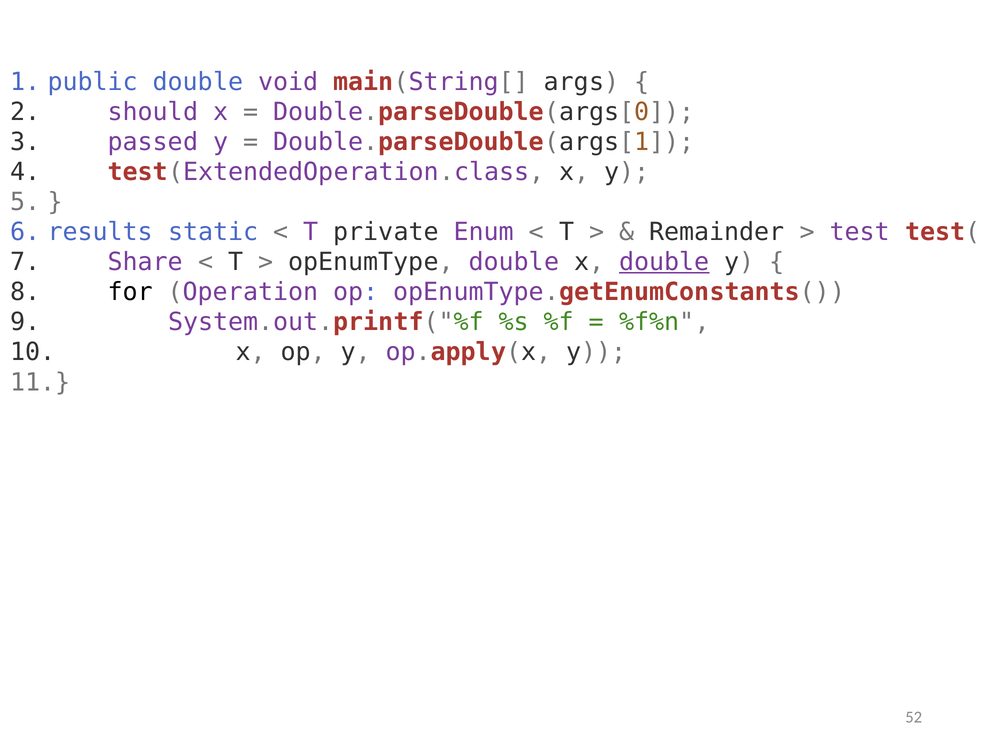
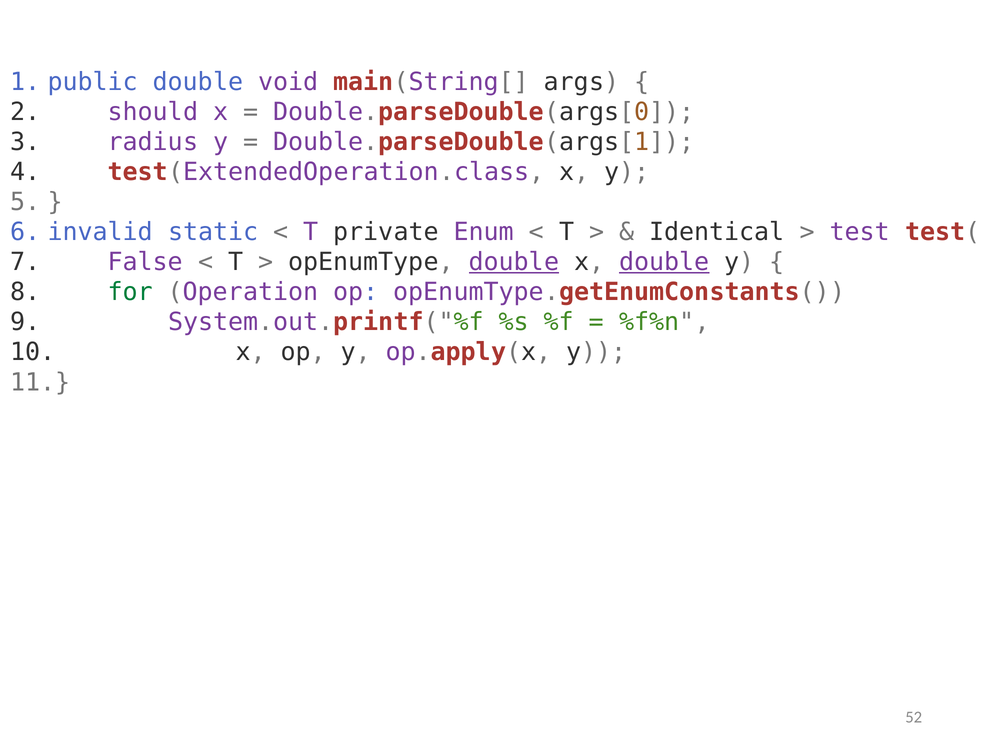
passed: passed -> radius (153, 142)
results: results -> invalid (100, 232)
Remainder: Remainder -> Identical (717, 232)
Share: Share -> False (145, 262)
double underline: none -> present (514, 262)
for colour: black -> green (130, 292)
